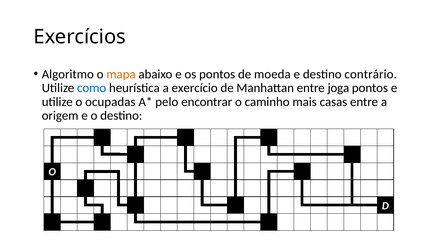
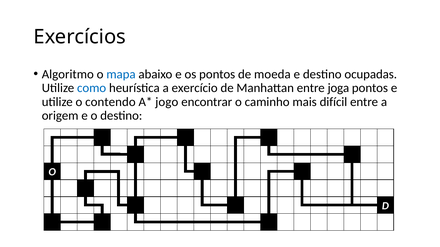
mapa colour: orange -> blue (121, 74)
contrário: contrário -> ocupadas (371, 74)
ocupadas: ocupadas -> contendo (110, 102)
pelo: pelo -> jogo (167, 102)
casas: casas -> difícil (333, 102)
